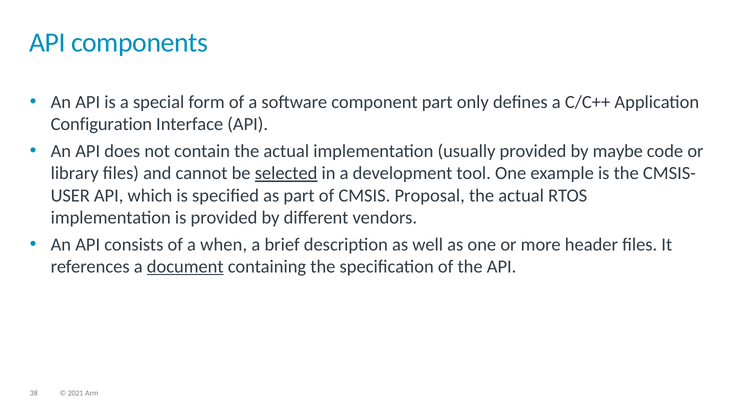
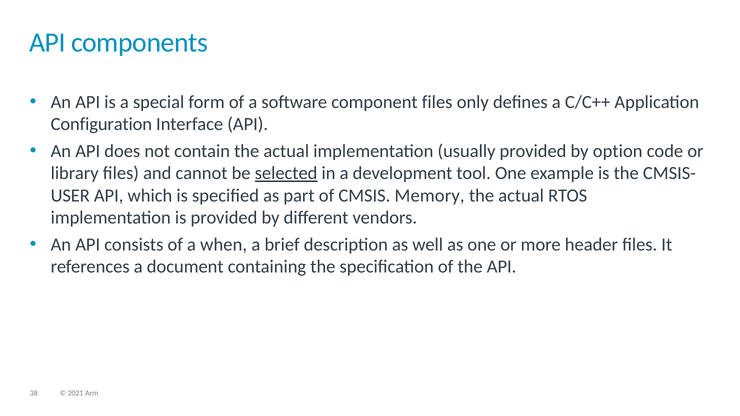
component part: part -> files (437, 102)
maybe: maybe -> option (618, 151)
Proposal: Proposal -> Memory (430, 196)
document underline: present -> none (185, 267)
